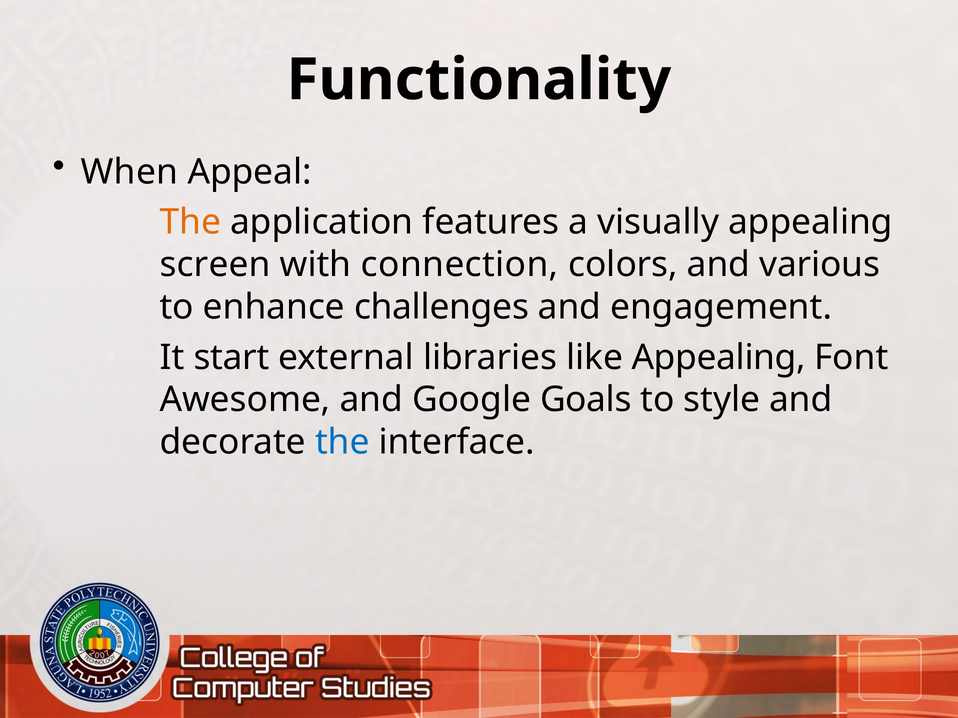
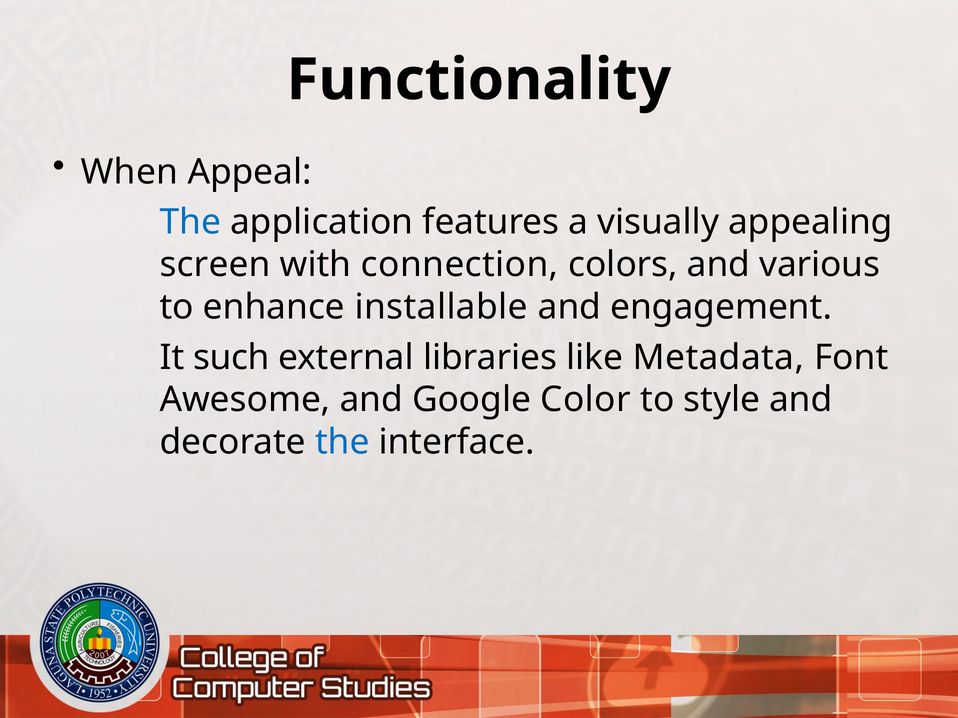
The colour: orange -> blue (190, 222)
challenges: challenges -> installable (441, 307)
start: start -> such (232, 358)
like Appealing: Appealing -> Metadata (718, 358)
Goals: Goals -> Color (585, 400)
